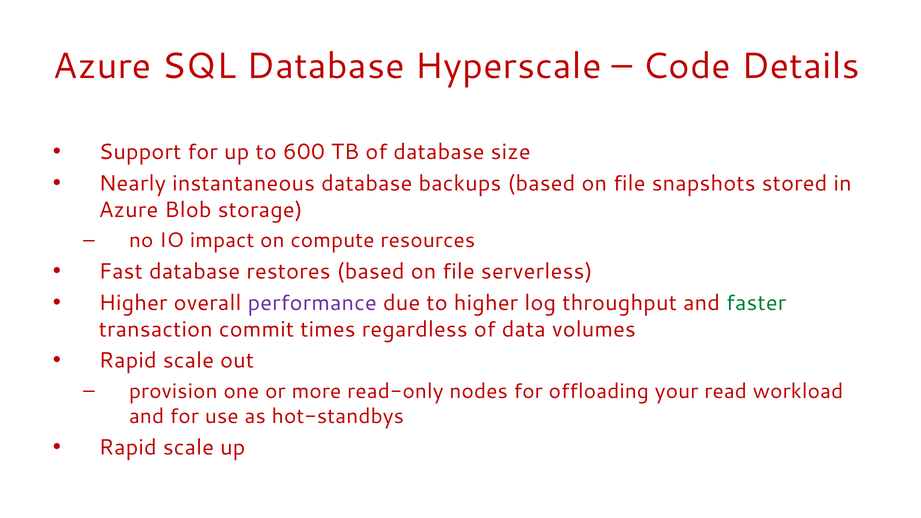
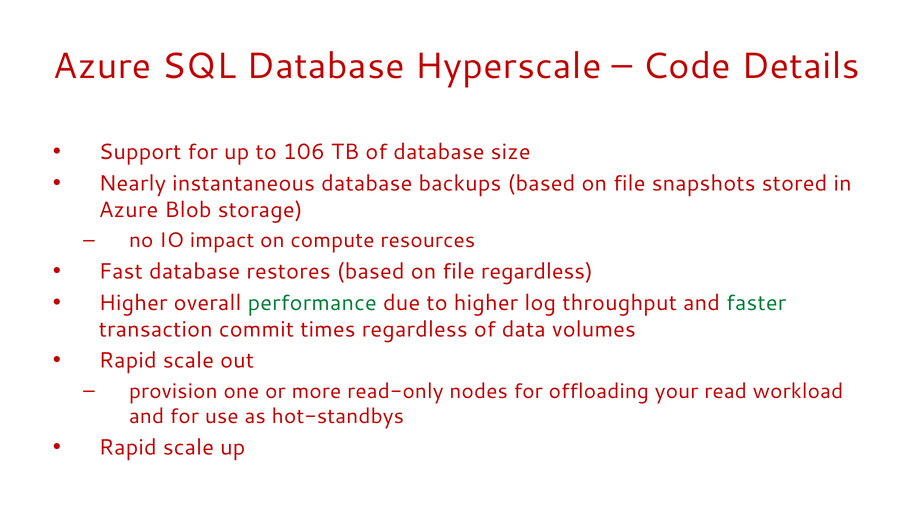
600: 600 -> 106 (304, 152)
file serverless: serverless -> regardless (537, 272)
performance colour: purple -> green (312, 303)
